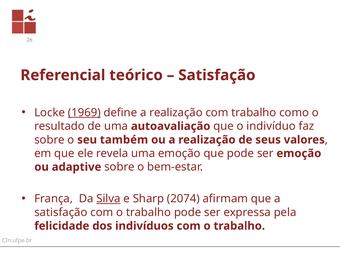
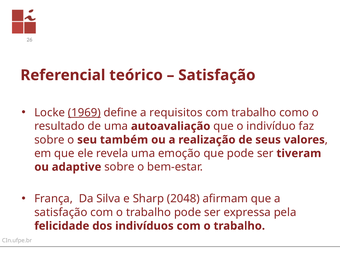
define a realização: realização -> requisitos (176, 113)
ser emoção: emoção -> tiveram (299, 153)
Silva underline: present -> none (108, 199)
2074: 2074 -> 2048 (183, 199)
